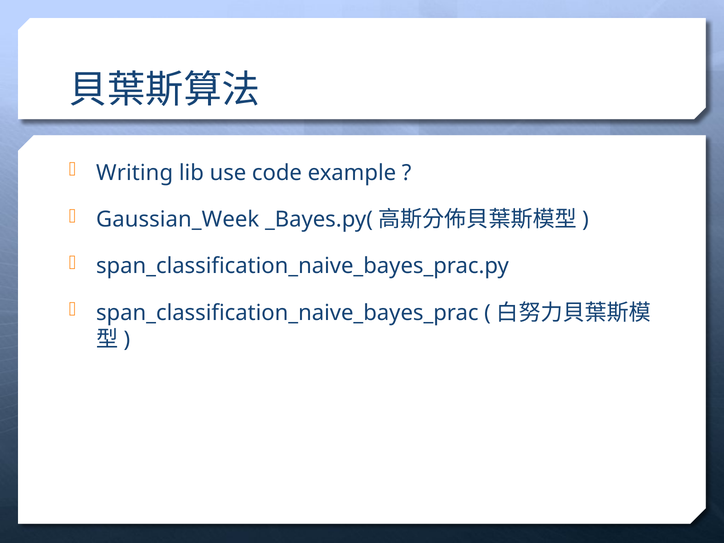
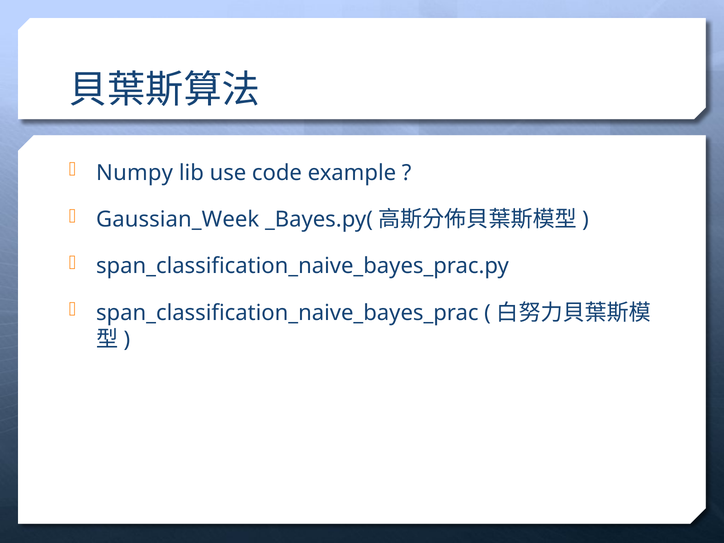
Writing: Writing -> Numpy (135, 173)
